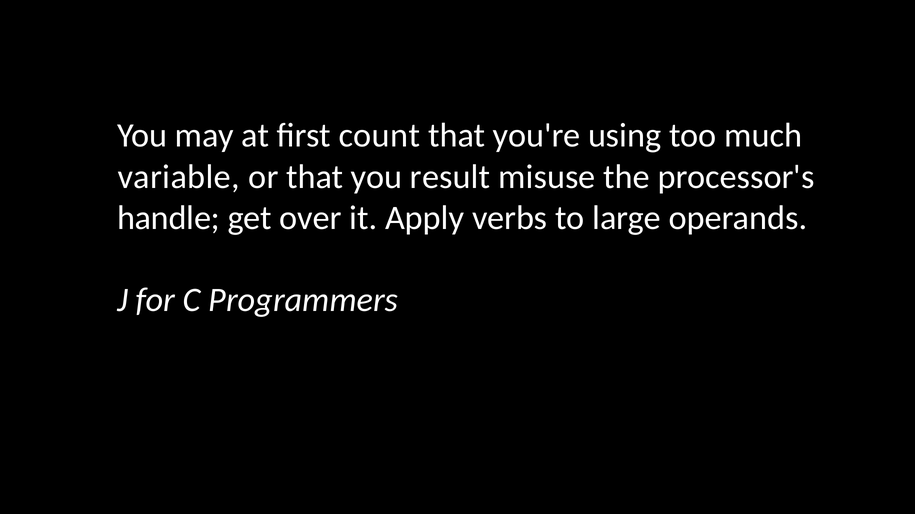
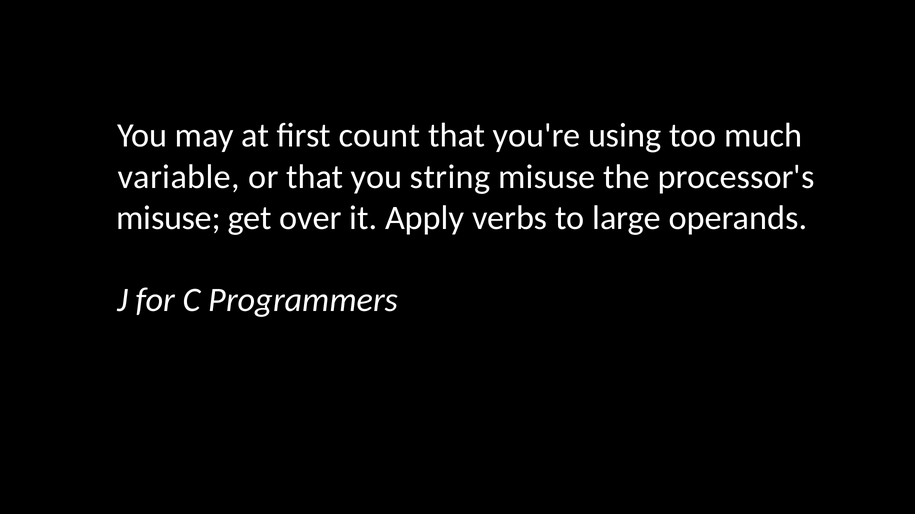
result: result -> string (450, 177)
handle: handle -> misuse (169, 218)
